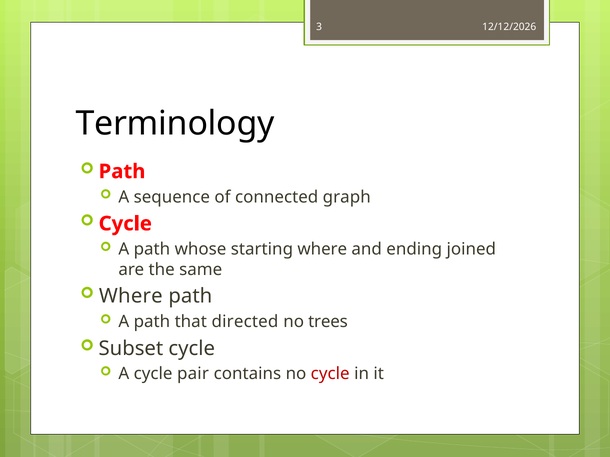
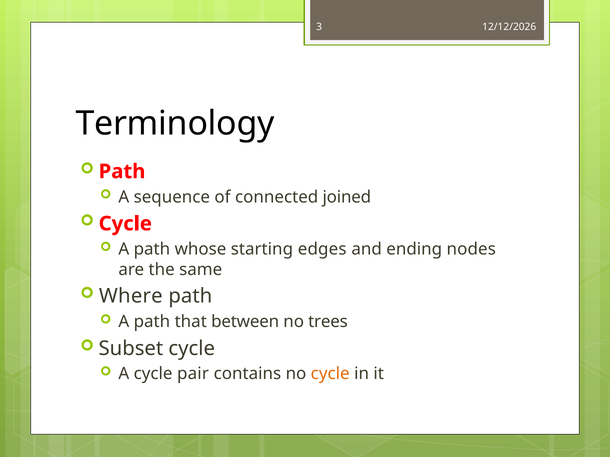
graph: graph -> joined (347, 197)
starting where: where -> edges (322, 249)
joined: joined -> nodes (471, 249)
directed: directed -> between (245, 322)
cycle colour: red -> orange (330, 374)
